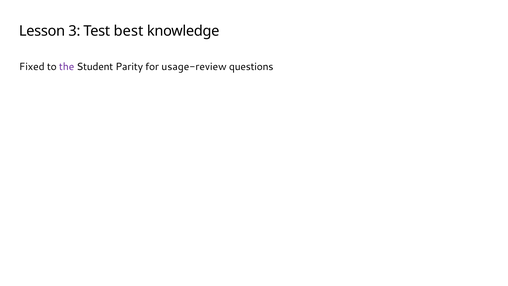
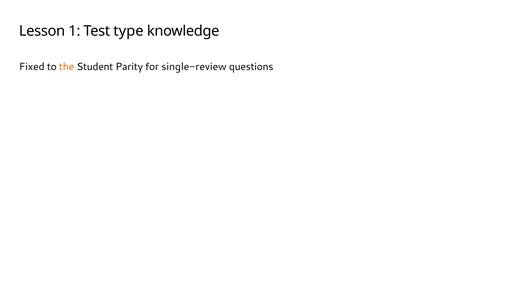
3: 3 -> 1 (74, 31)
best: best -> type (128, 31)
the colour: purple -> orange (67, 67)
usage-review: usage-review -> single-review (194, 67)
